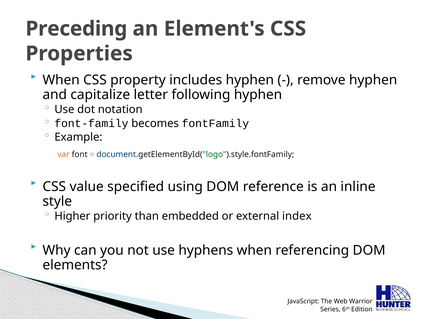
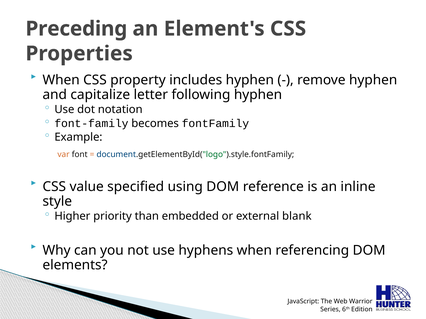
index: index -> blank (297, 216)
